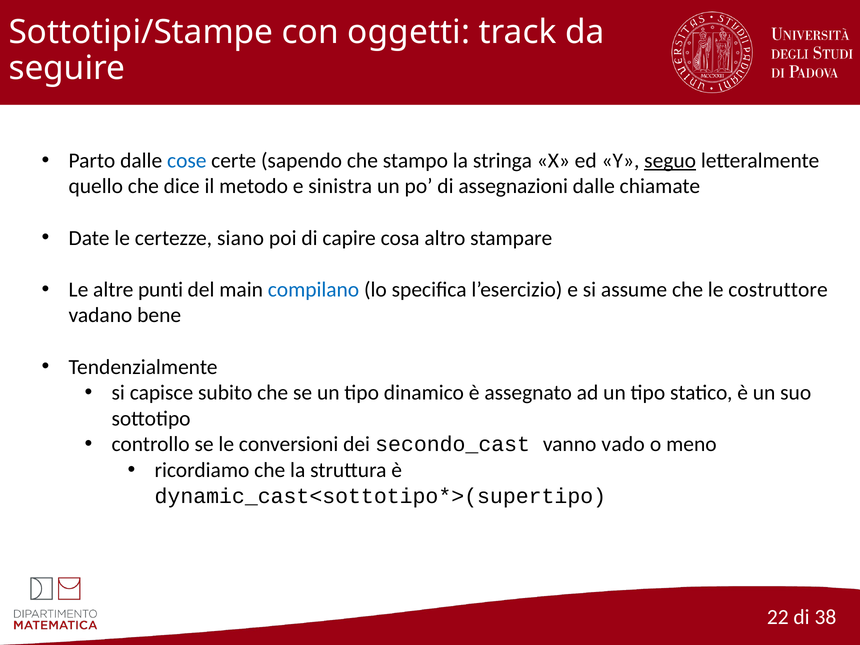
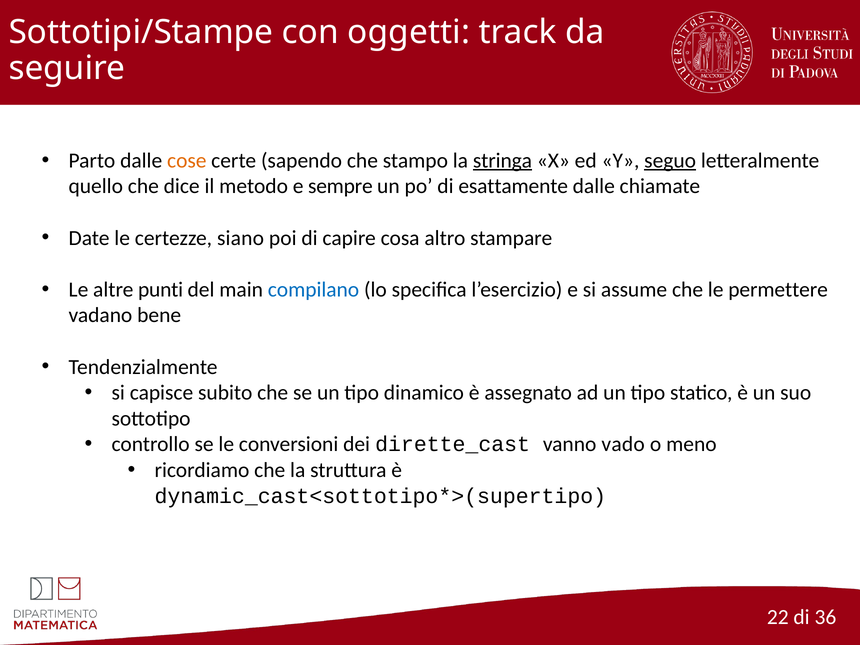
cose colour: blue -> orange (187, 161)
stringa underline: none -> present (502, 161)
sinistra: sinistra -> sempre (340, 186)
assegnazioni: assegnazioni -> esattamente (513, 186)
costruttore: costruttore -> permettere (778, 290)
secondo_cast: secondo_cast -> dirette_cast (453, 444)
38: 38 -> 36 (825, 617)
